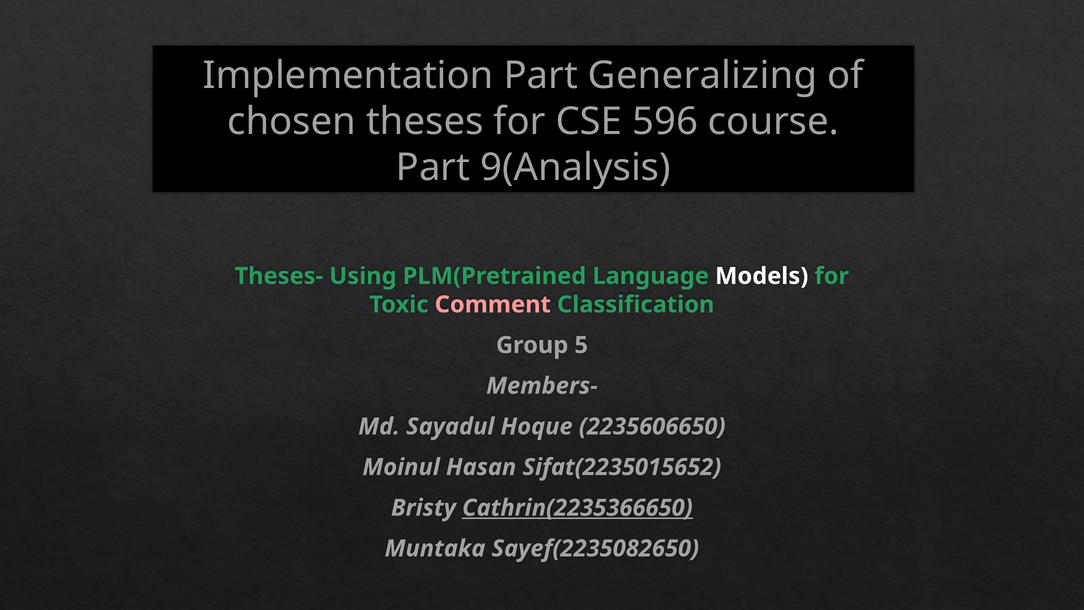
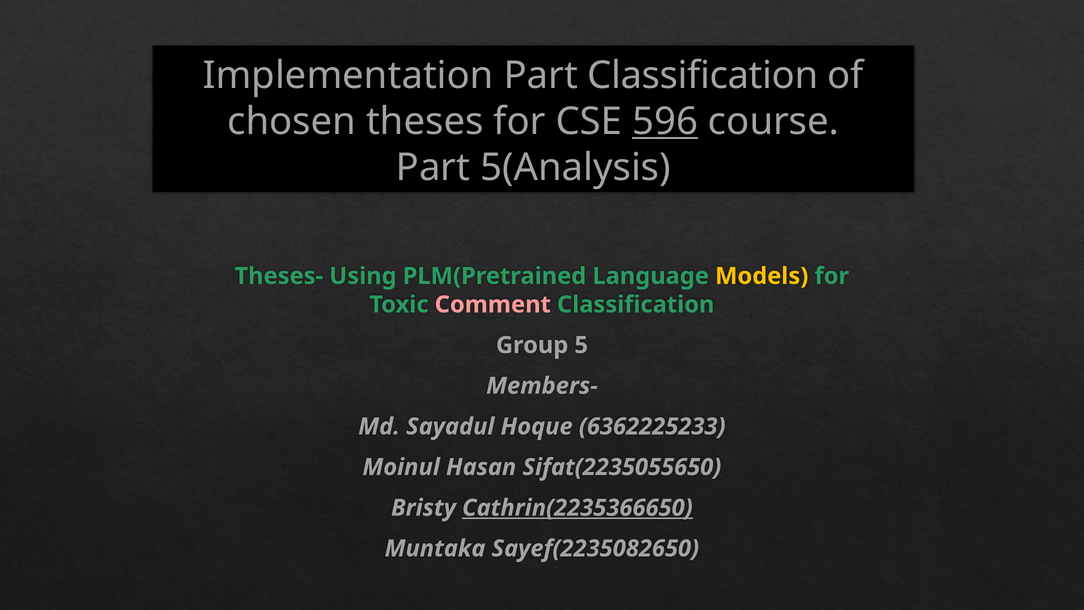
Part Generalizing: Generalizing -> Classification (703, 75)
596 underline: none -> present (665, 121)
9(Analysis: 9(Analysis -> 5(Analysis (575, 168)
Models colour: white -> yellow (762, 276)
2235606650: 2235606650 -> 6362225233 (652, 426)
Sifat(2235015652: Sifat(2235015652 -> Sifat(2235055650 (622, 467)
